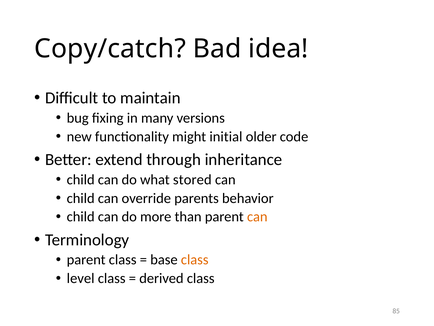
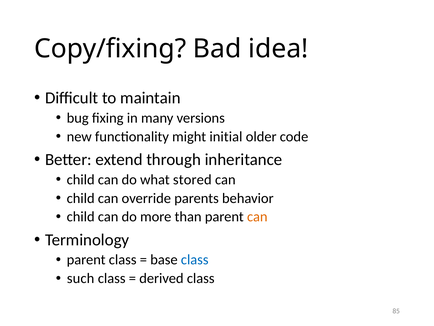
Copy/catch: Copy/catch -> Copy/fixing (110, 49)
class colour: orange -> blue (195, 259)
level: level -> such (81, 278)
